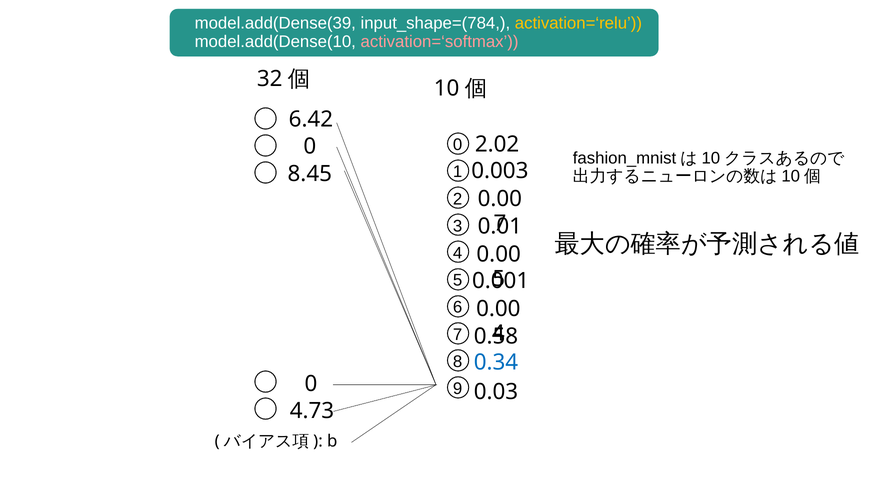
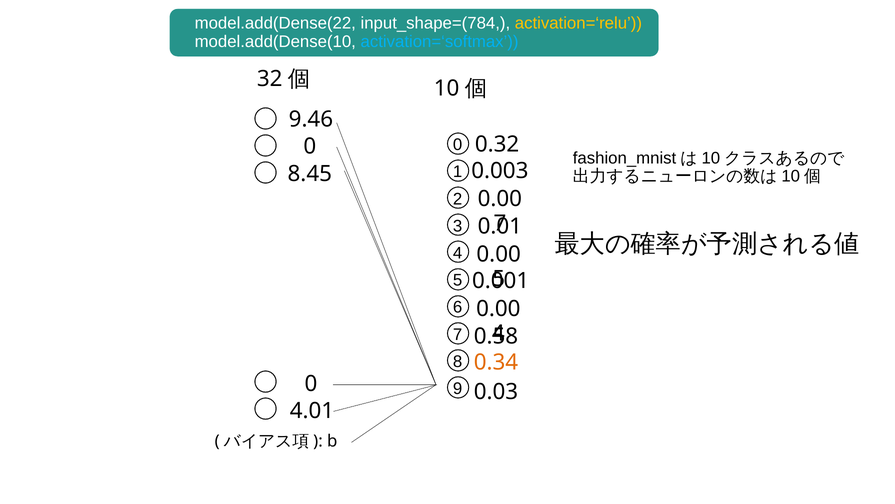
model.add(Dense(39: model.add(Dense(39 -> model.add(Dense(22 (275, 23)
activation=‘softmax colour: pink -> light blue (440, 42)
6.42: 6.42 -> 9.46 (311, 119)
2.02: 2.02 -> 0.32 (497, 144)
0.34 colour: blue -> orange (496, 362)
4.73: 4.73 -> 4.01 (312, 410)
